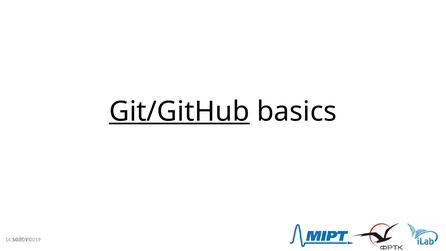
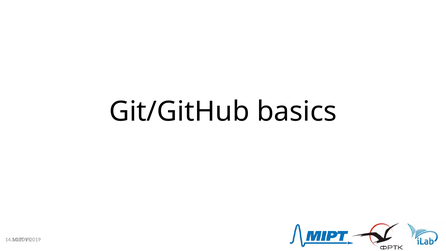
Git/GitHub underline: present -> none (179, 111)
